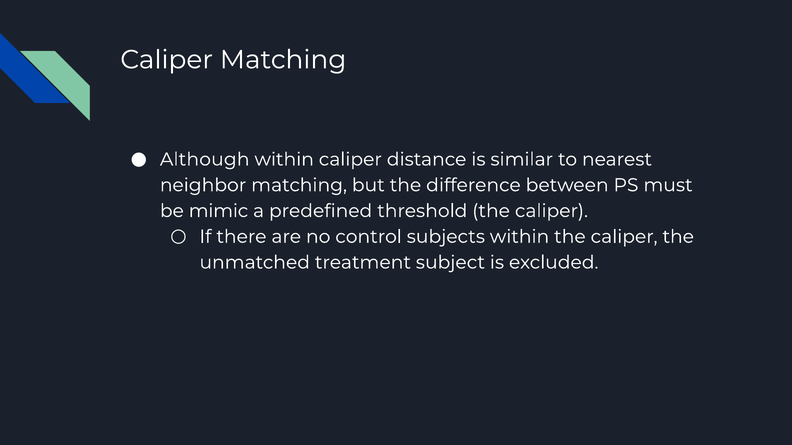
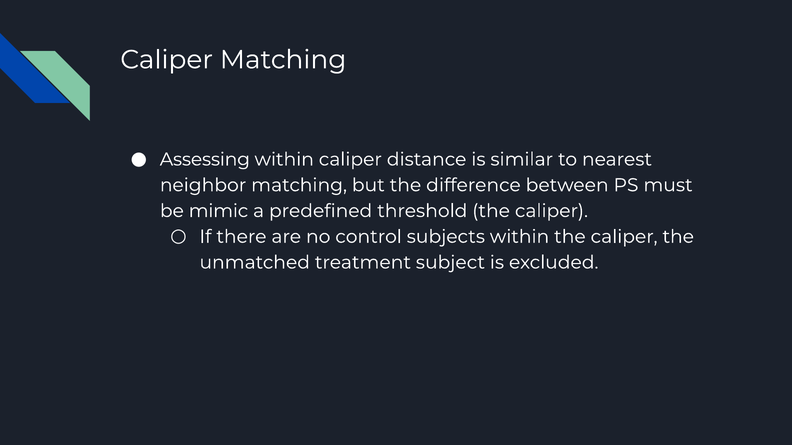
Although: Although -> Assessing (205, 160)
